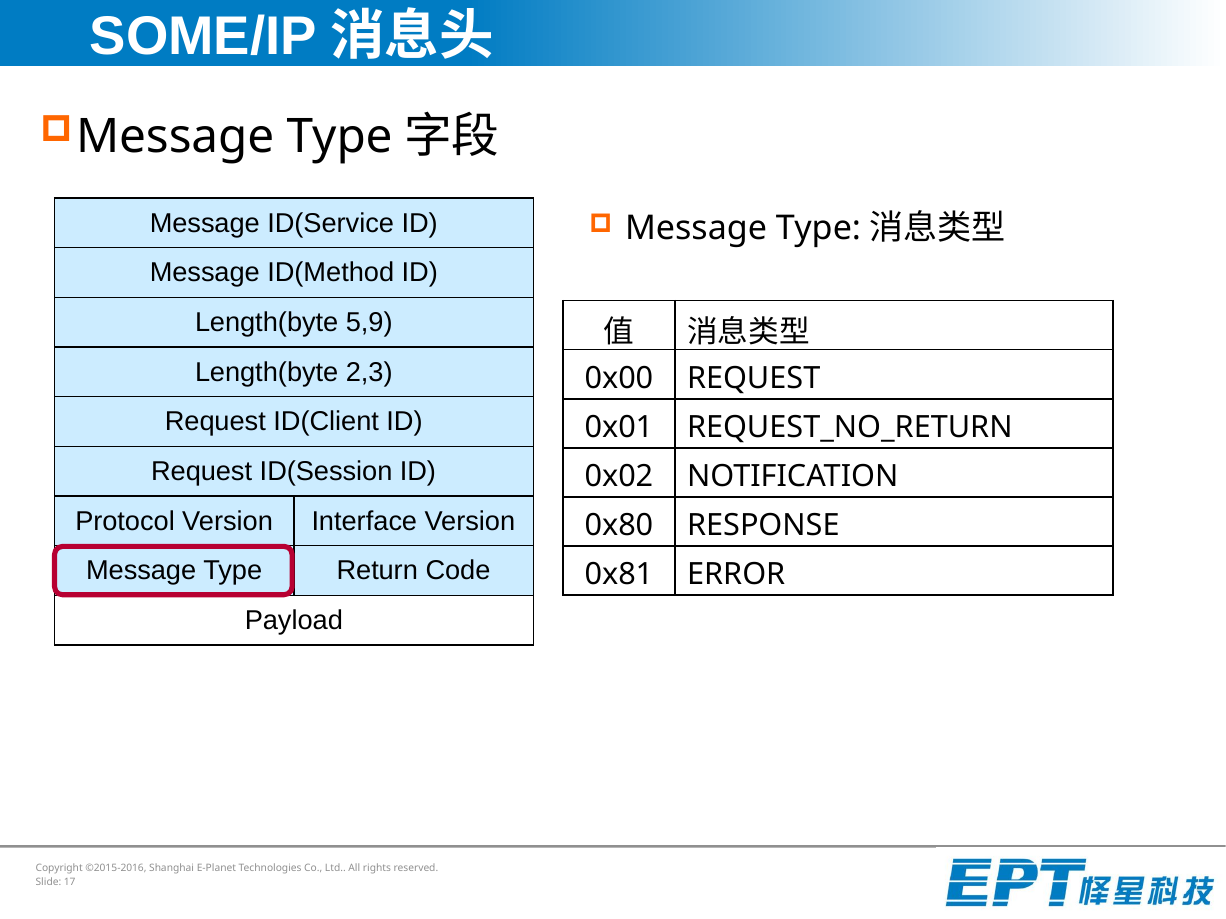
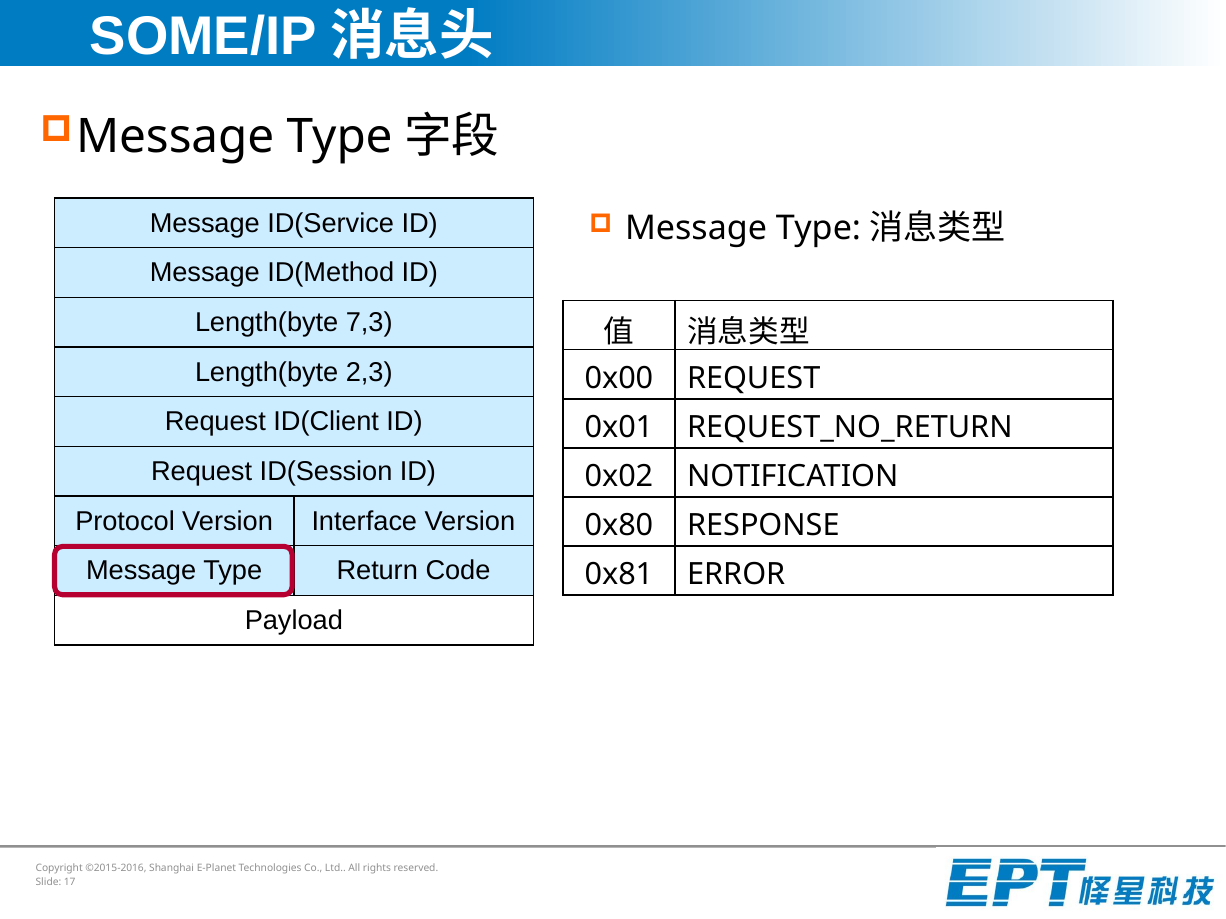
5,9: 5,9 -> 7,3 (369, 323)
